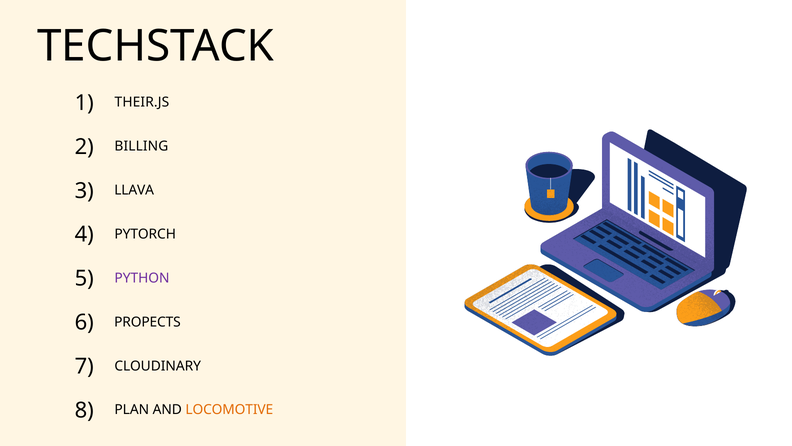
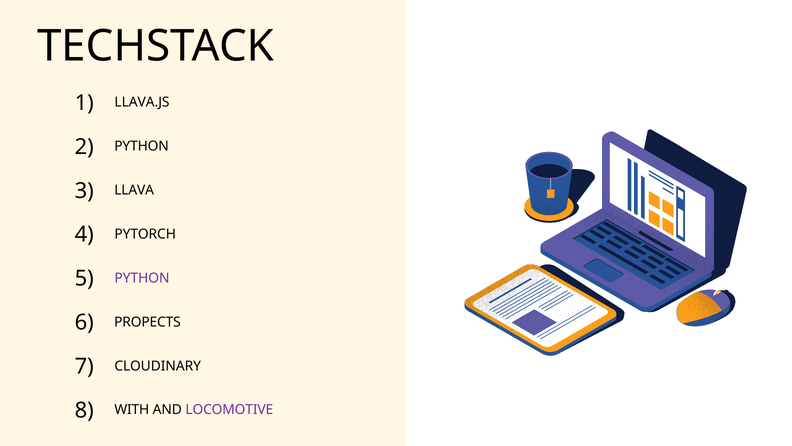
THEIR.JS: THEIR.JS -> LLAVA.JS (142, 102)
2 BILLING: BILLING -> PYTHON (142, 146)
PLAN: PLAN -> WITH (132, 409)
LOCOMOTIVE colour: orange -> purple (229, 409)
